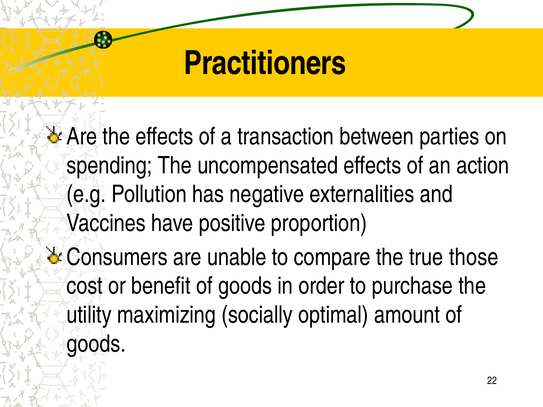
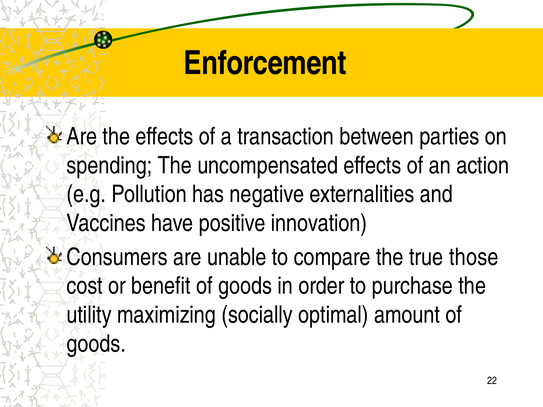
Practitioners: Practitioners -> Enforcement (265, 63)
proportion: proportion -> innovation (319, 223)
